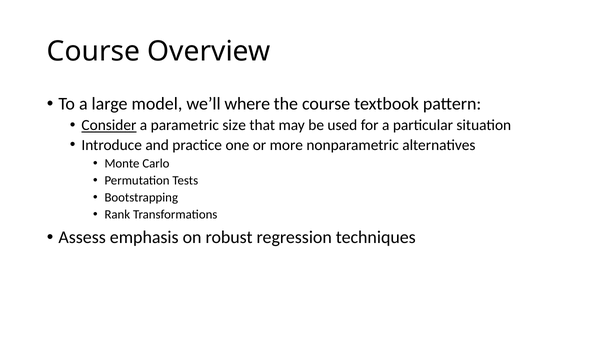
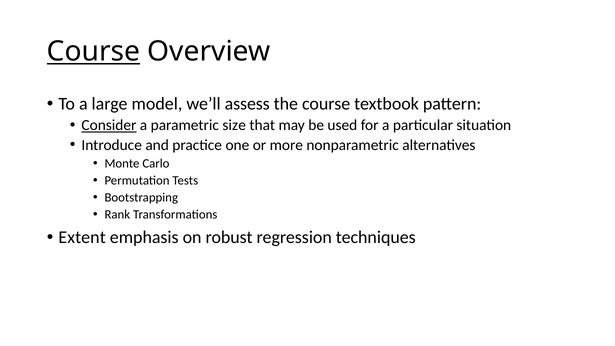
Course underline: none -> present (94, 52)
where: where -> assess (247, 104)
Assess: Assess -> Extent (82, 237)
